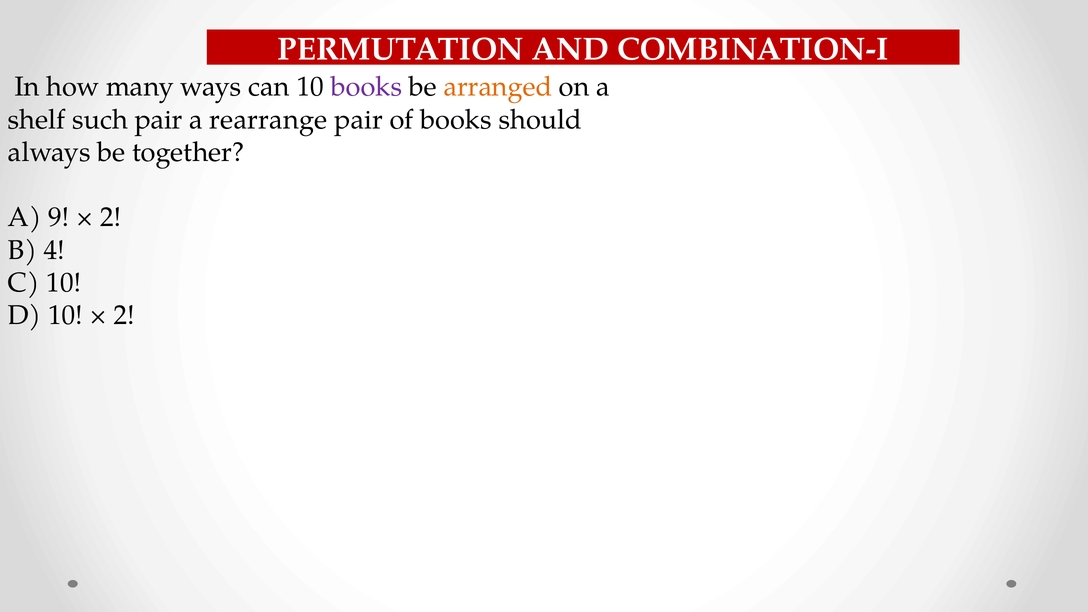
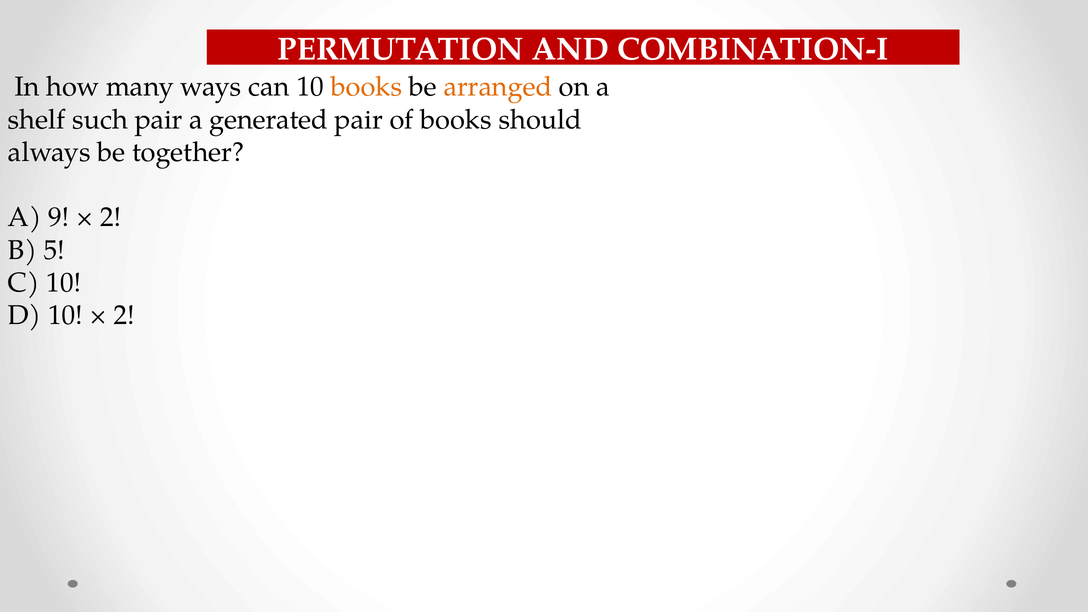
books colour: purple -> orange (366, 87)
rearrange: rearrange -> generated (269, 120)
4: 4 -> 5 (54, 250)
